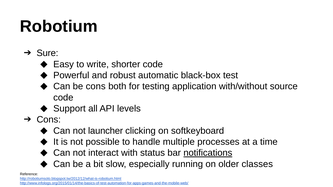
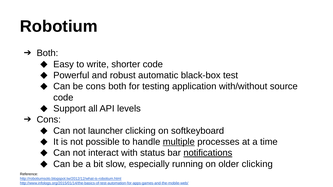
Sure: Sure -> Both (47, 53)
multiple underline: none -> present (179, 142)
older classes: classes -> clicking (257, 164)
